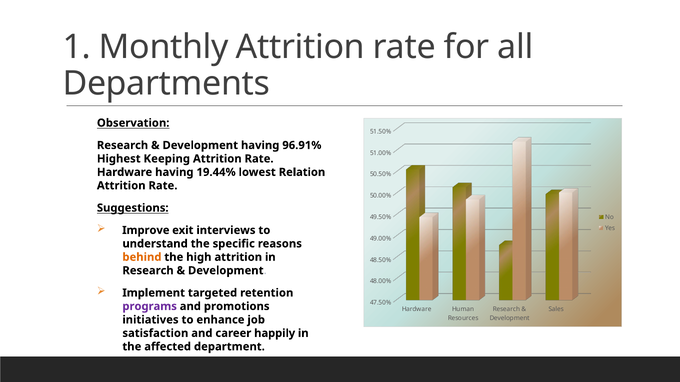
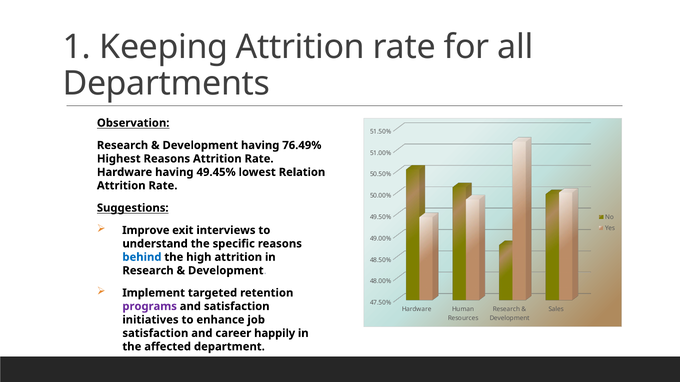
Monthly: Monthly -> Keeping (164, 47)
96.91%: 96.91% -> 76.49% (302, 145)
Highest Keeping: Keeping -> Reasons (167, 159)
19.44%: 19.44% -> 49.45% (216, 172)
behind colour: orange -> blue (142, 257)
and promotions: promotions -> satisfaction (237, 307)
